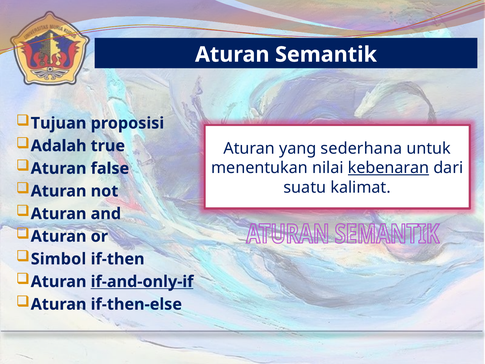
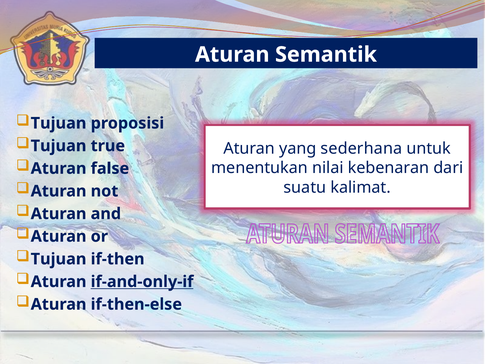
Adalah: Adalah -> Tujuan (59, 146)
kebenaran underline: present -> none (389, 168)
Simbol: Simbol -> Tujuan (59, 259)
